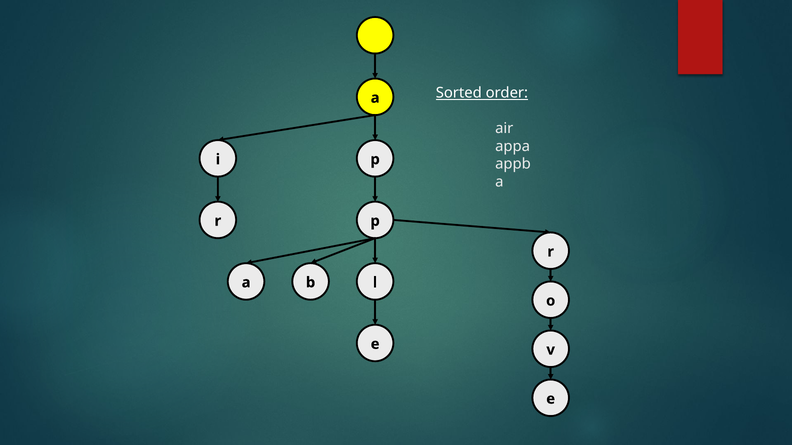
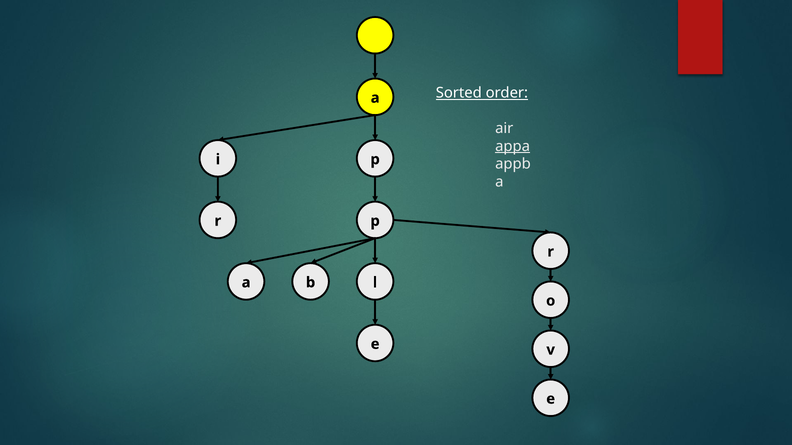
appa underline: none -> present (513, 146)
